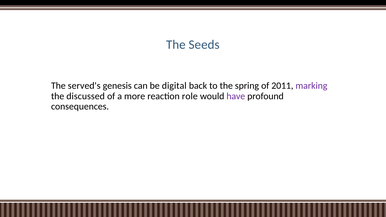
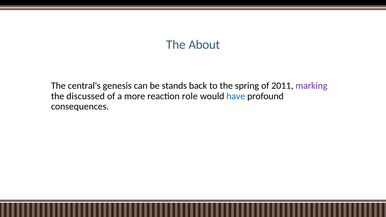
Seeds: Seeds -> About (204, 45)
served's: served's -> central's (84, 86)
digital: digital -> stands (174, 86)
have colour: purple -> blue (236, 96)
